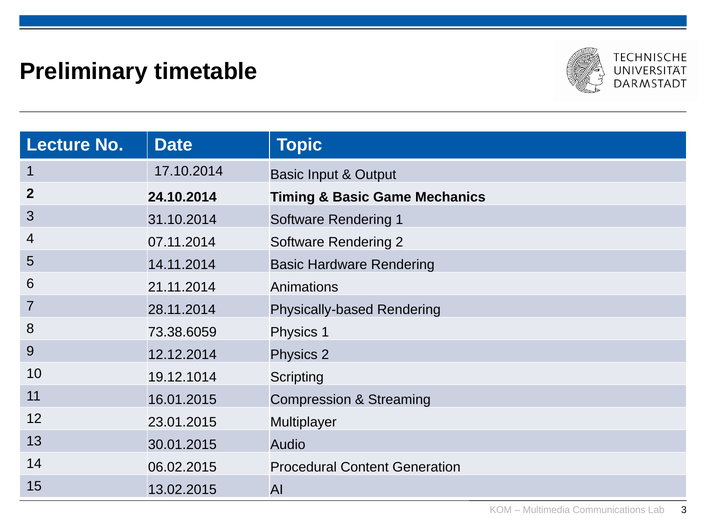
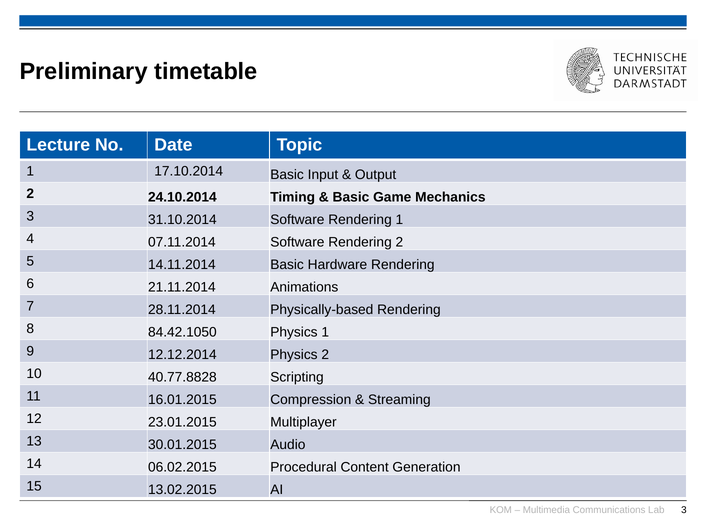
73.38.6059: 73.38.6059 -> 84.42.1050 (182, 333)
19.12.1014: 19.12.1014 -> 40.77.8828 (182, 378)
